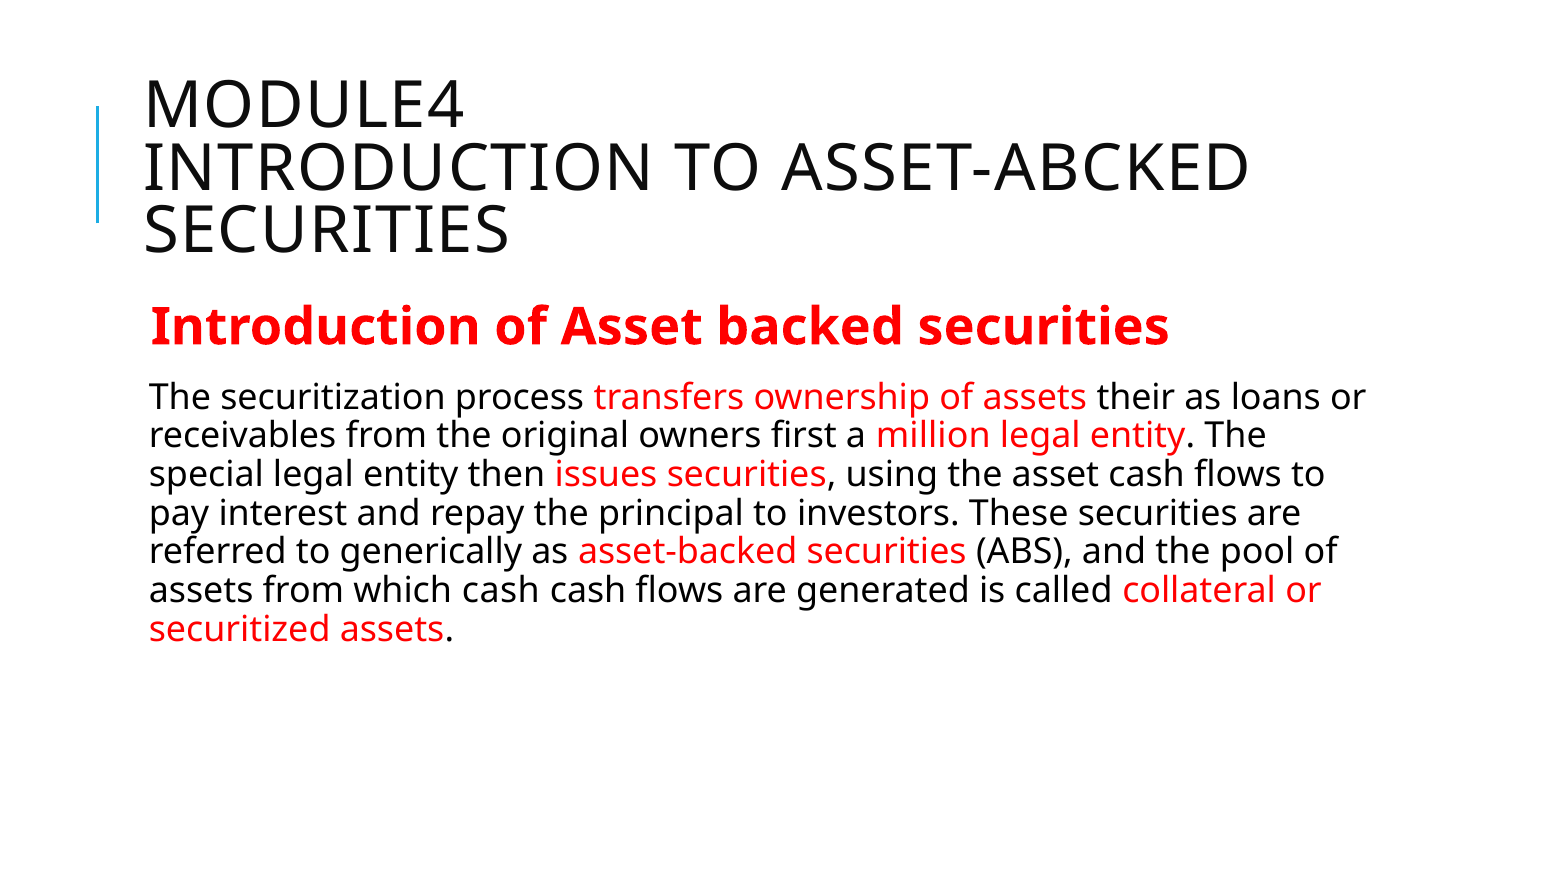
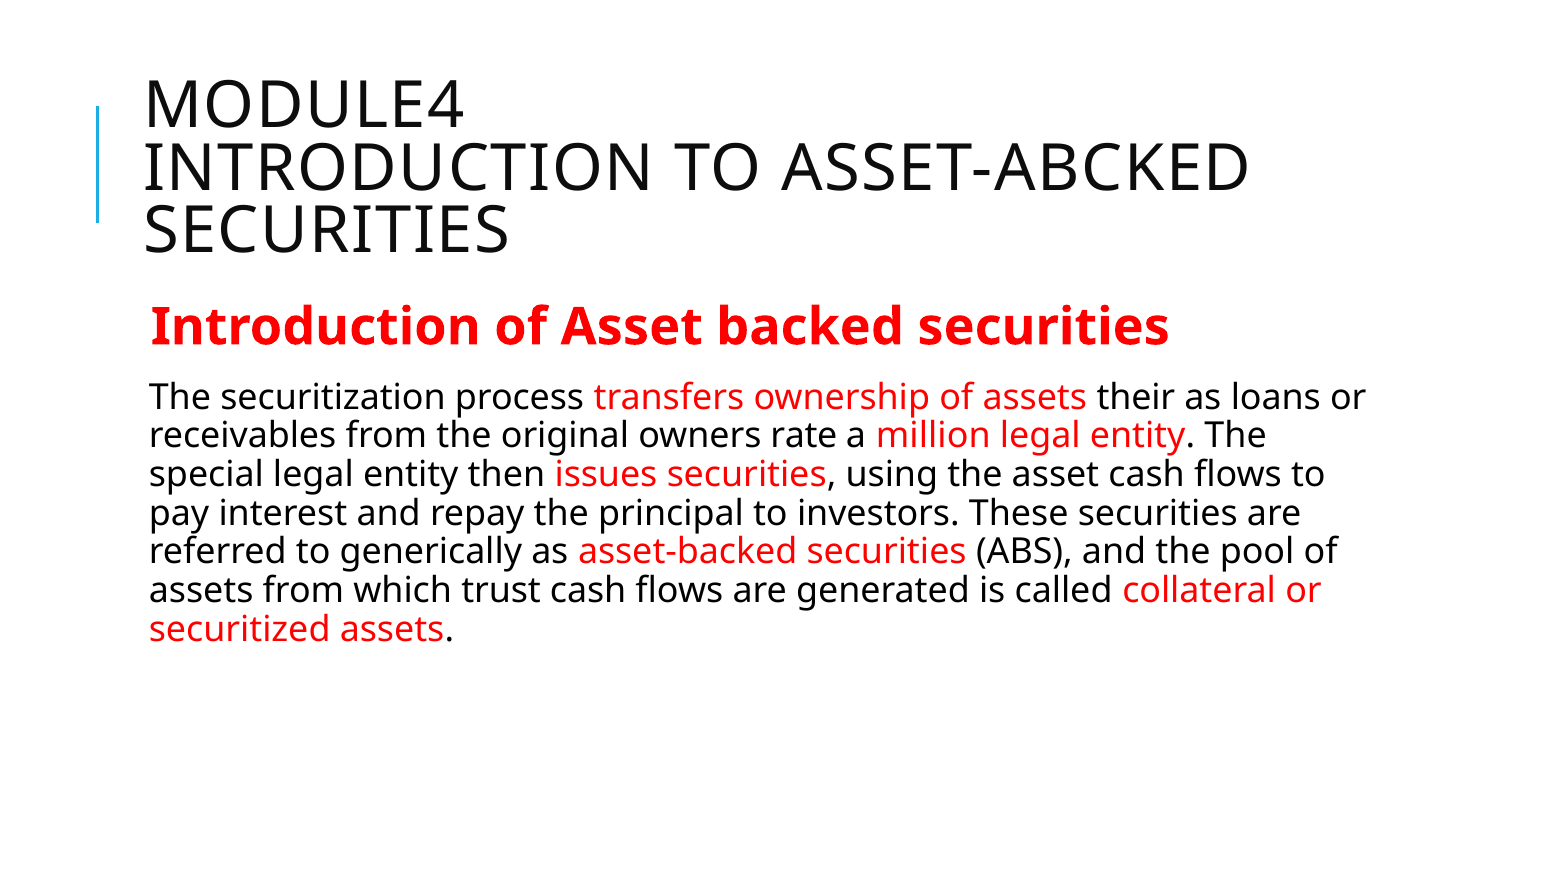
first: first -> rate (804, 436)
which cash: cash -> trust (501, 591)
